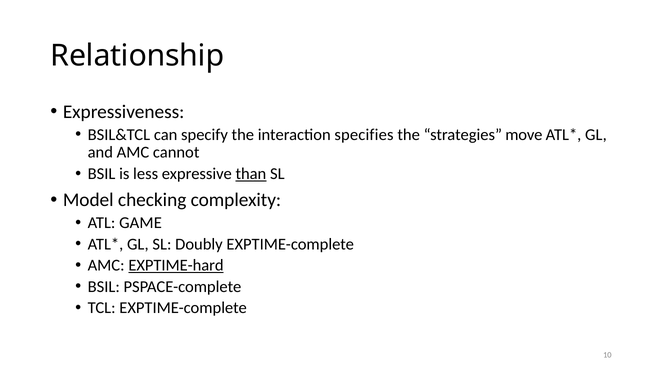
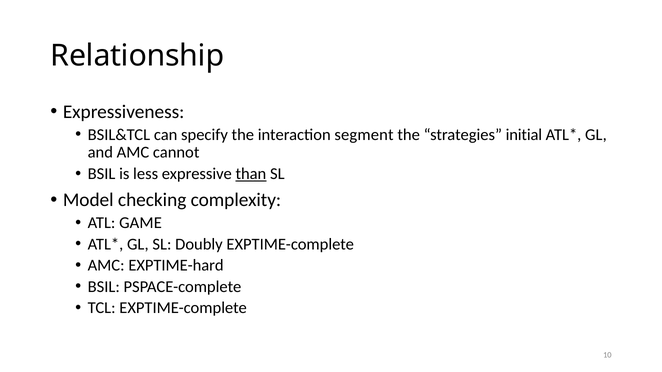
specifies: specifies -> segment (364, 135)
move: move -> initial (524, 135)
EXPTIME-hard underline: present -> none (176, 266)
